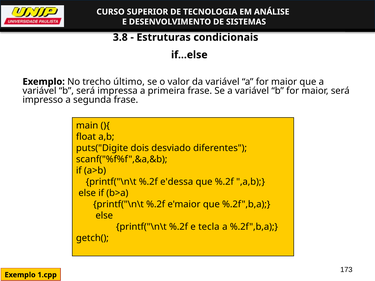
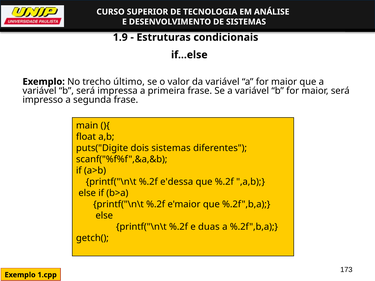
3.8: 3.8 -> 1.9 (120, 37)
dois desviado: desviado -> sistemas (171, 148)
tecla: tecla -> duas (209, 227)
